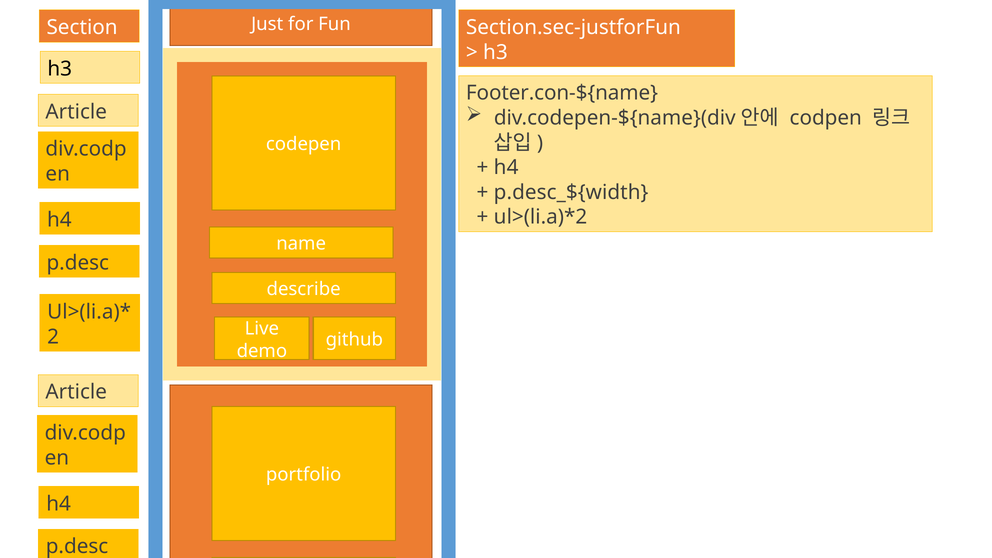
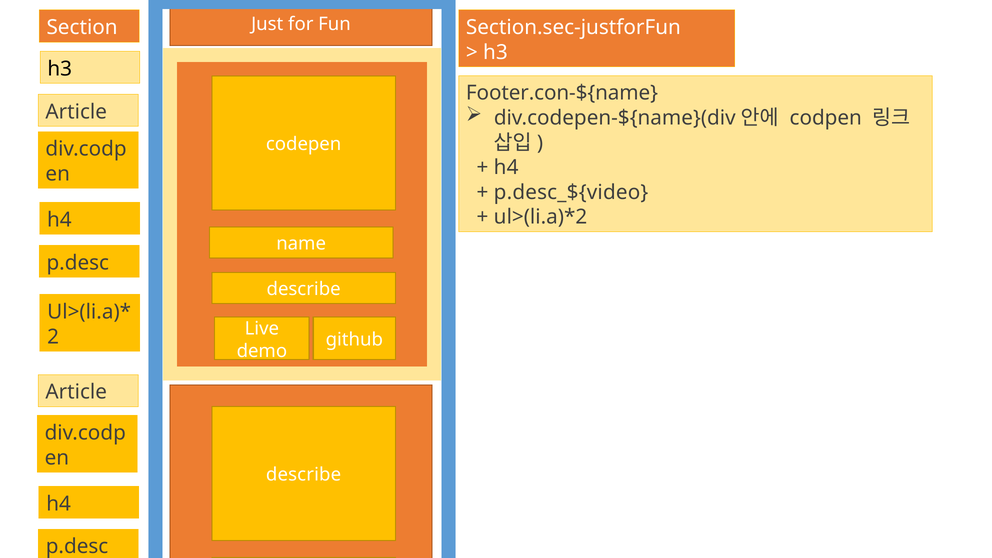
p.desc_${width: p.desc_${width -> p.desc_${video (571, 192)
portfolio: portfolio -> describe (304, 475)
